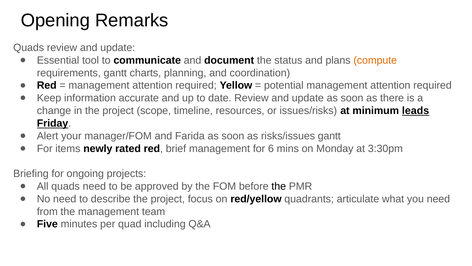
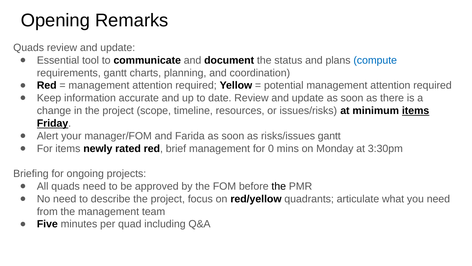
compute colour: orange -> blue (375, 60)
minimum leads: leads -> items (416, 111)
6: 6 -> 0 (271, 148)
